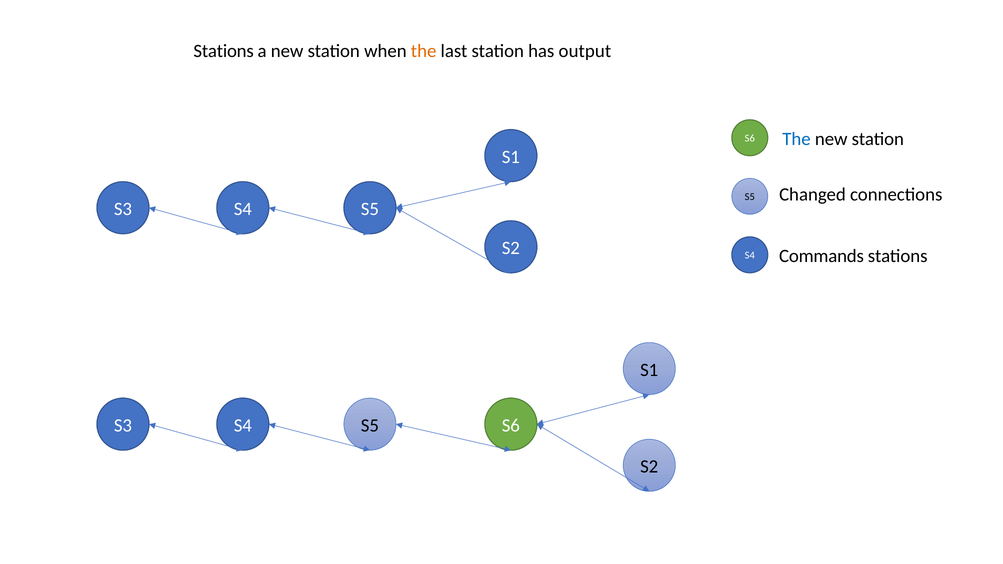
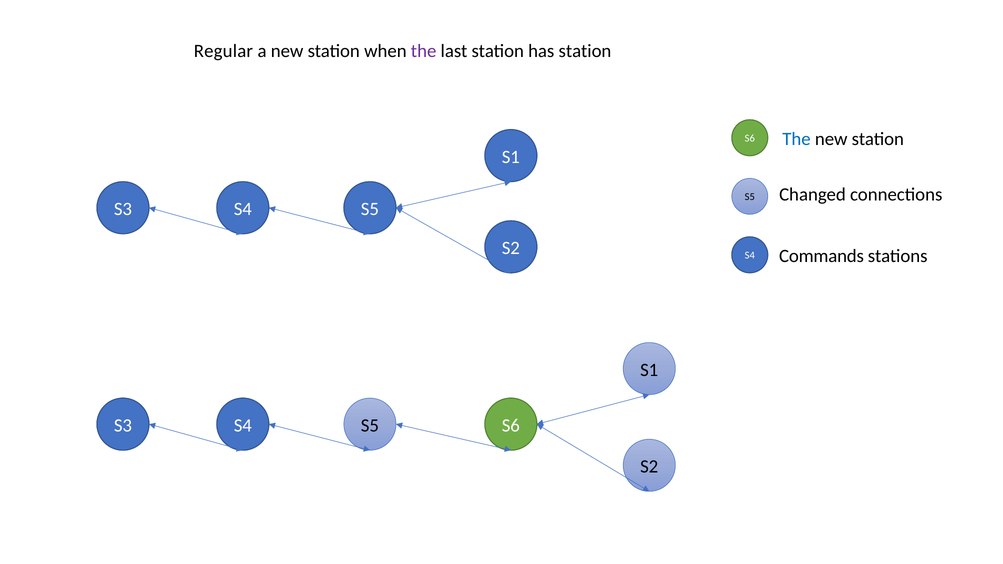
Stations: Stations -> Regular (223, 51)
the colour: orange -> purple (424, 51)
has output: output -> station (585, 51)
